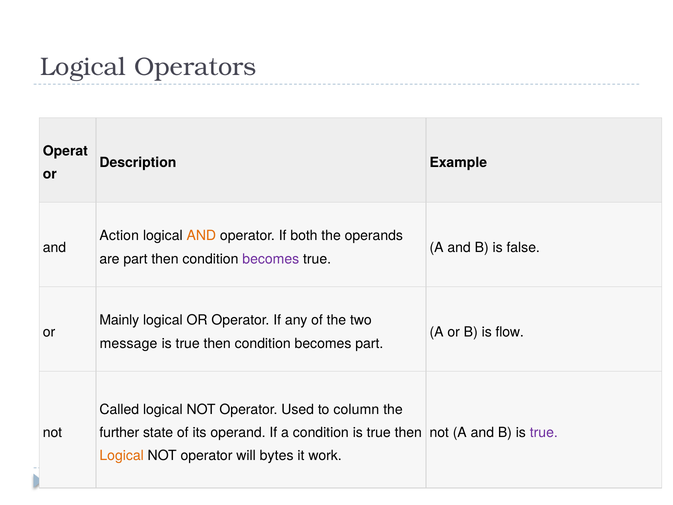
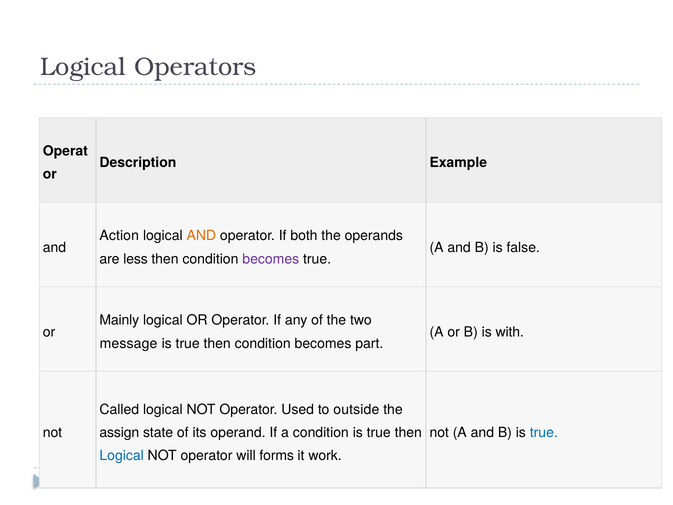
are part: part -> less (136, 259)
flow: flow -> with (510, 332)
column: column -> outside (356, 409)
further: further -> assign (119, 432)
true colour: purple -> blue (544, 432)
Logical colour: orange -> blue (122, 456)
bytes: bytes -> forms (277, 456)
